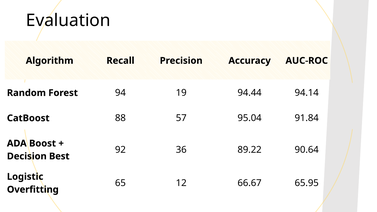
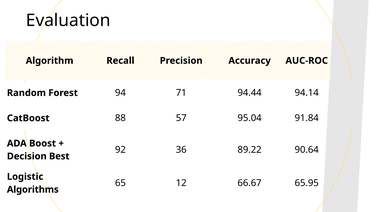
19: 19 -> 71 (181, 93)
Overfitting: Overfitting -> Algorithms (33, 190)
